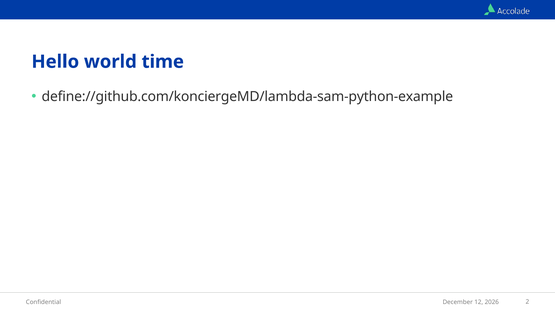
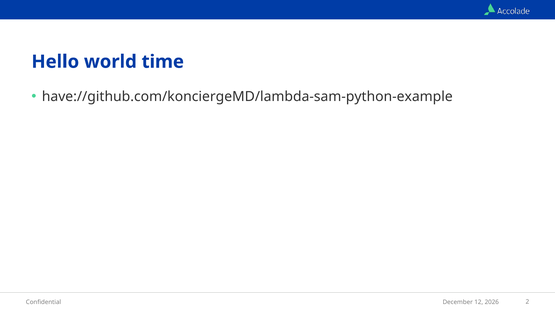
define://github.com/konciergeMD/lambda-sam-python-example: define://github.com/konciergeMD/lambda-sam-python-example -> have://github.com/konciergeMD/lambda-sam-python-example (247, 97)
